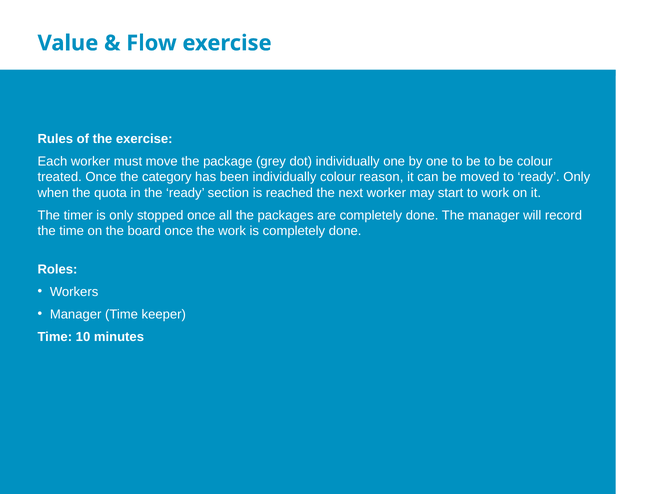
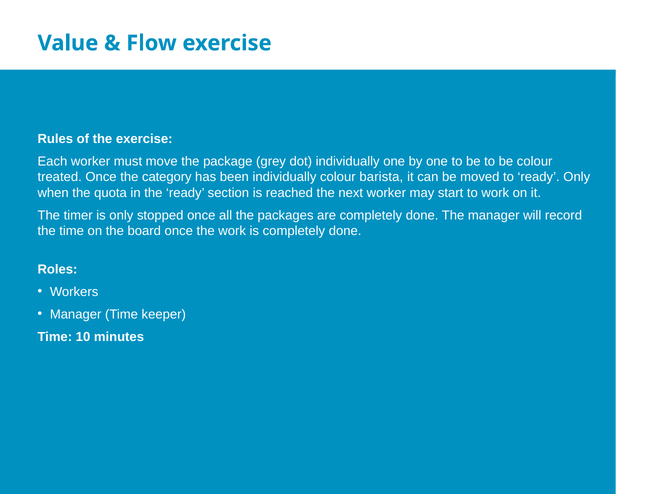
reason: reason -> barista (381, 177)
